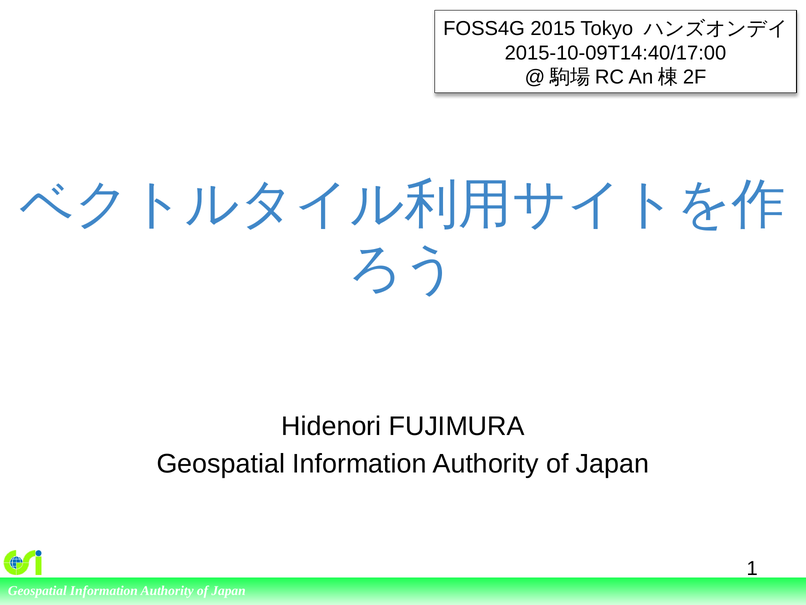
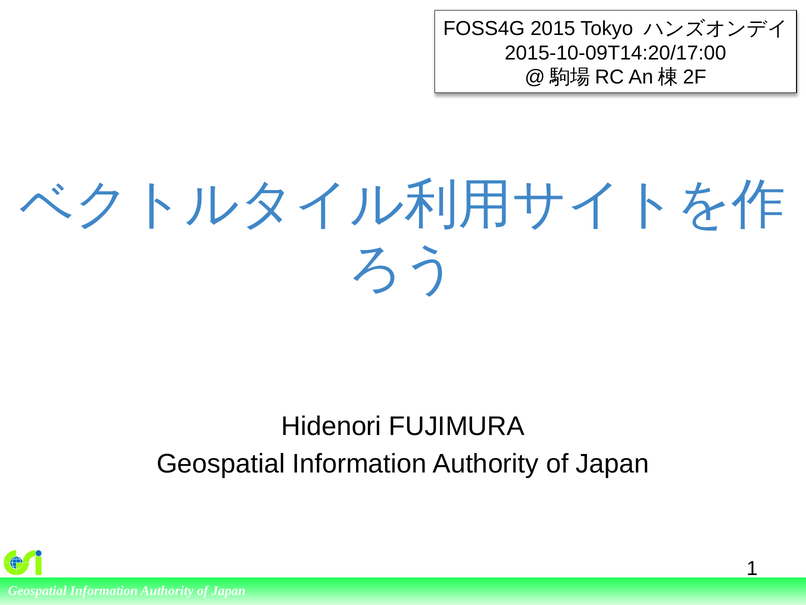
2015-10-09T14:40/17:00: 2015-10-09T14:40/17:00 -> 2015-10-09T14:20/17:00 (615, 53)
